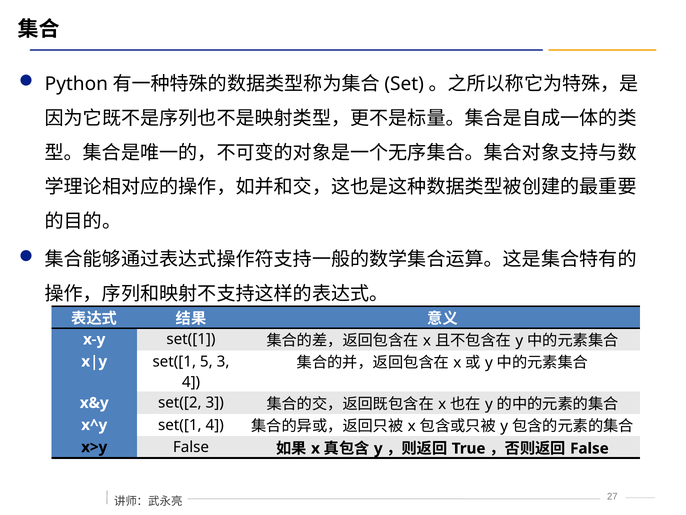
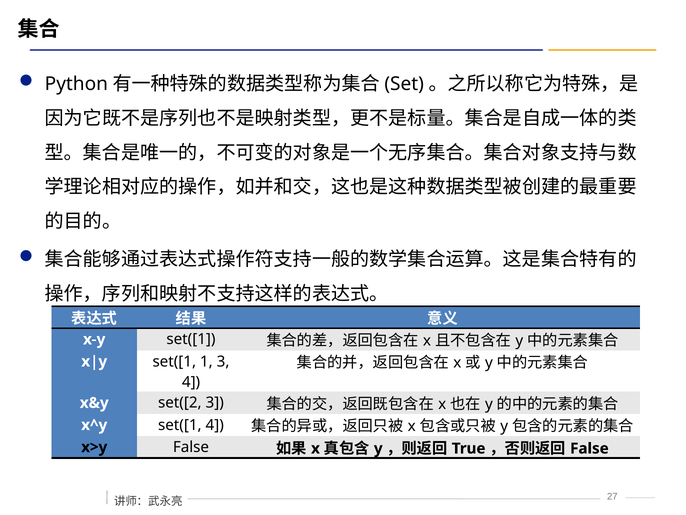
5: 5 -> 1 (206, 361)
